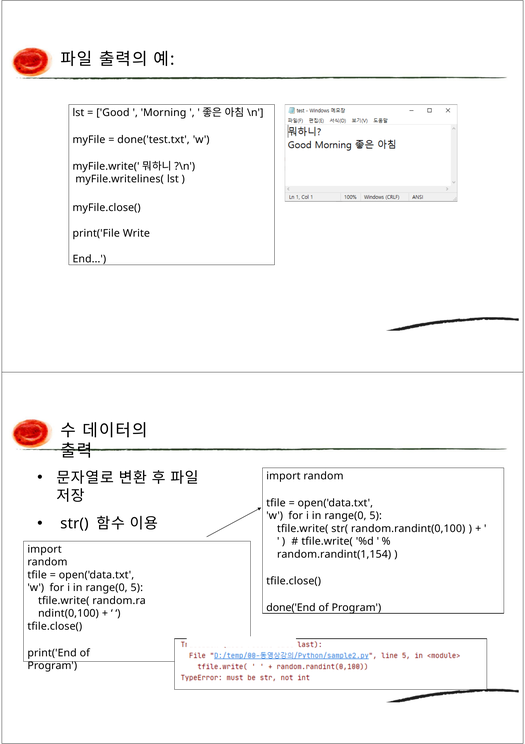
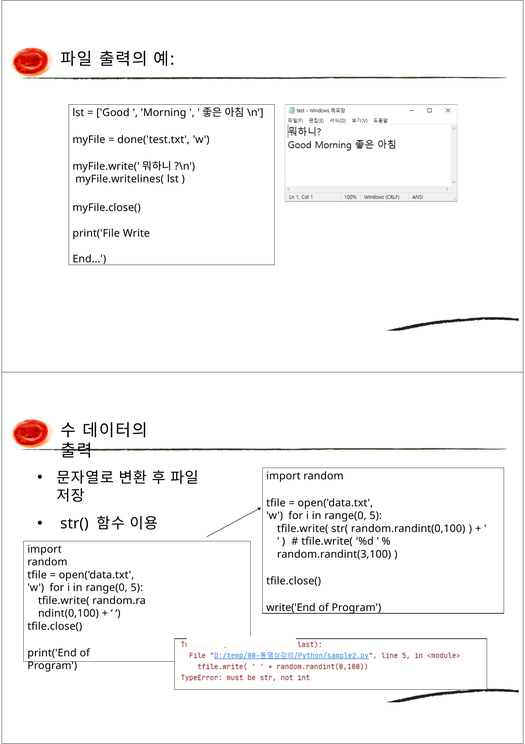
random.randint(1,154: random.randint(1,154 -> random.randint(3,100 (334, 553)
done('End: done('End -> write('End (291, 607)
